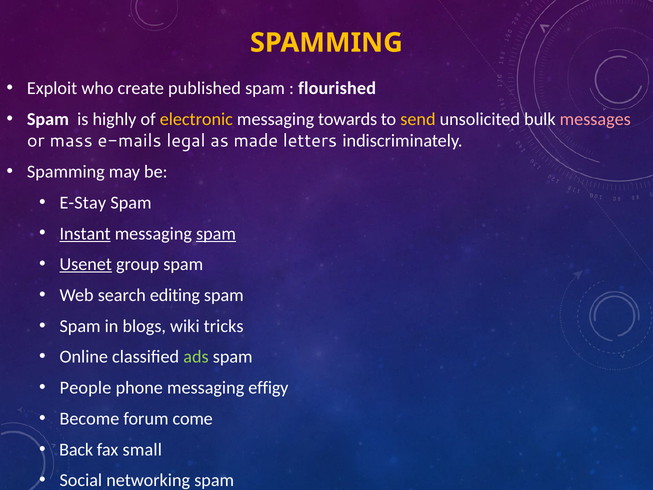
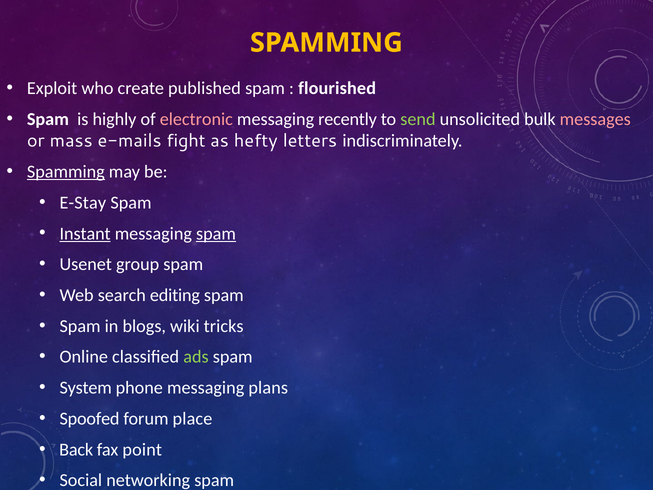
electronic colour: yellow -> pink (196, 119)
towards: towards -> recently (348, 119)
send colour: yellow -> light green (418, 119)
legal: legal -> fight (186, 141)
made: made -> hefty (256, 141)
Spamming underline: none -> present (66, 172)
Usenet underline: present -> none (86, 264)
People: People -> System (86, 388)
effigy: effigy -> plans (268, 388)
Become: Become -> Spoofed (90, 419)
come: come -> place (192, 419)
small: small -> point (142, 449)
